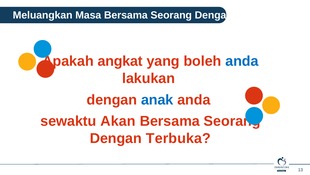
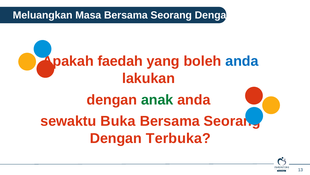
angkat: angkat -> faedah (120, 61)
anak colour: blue -> green (157, 99)
Akan: Akan -> Buka (118, 121)
